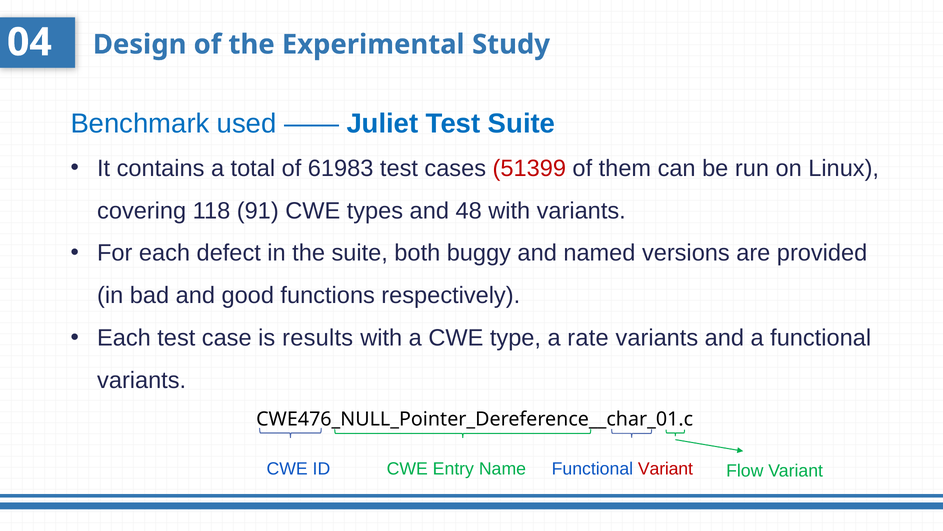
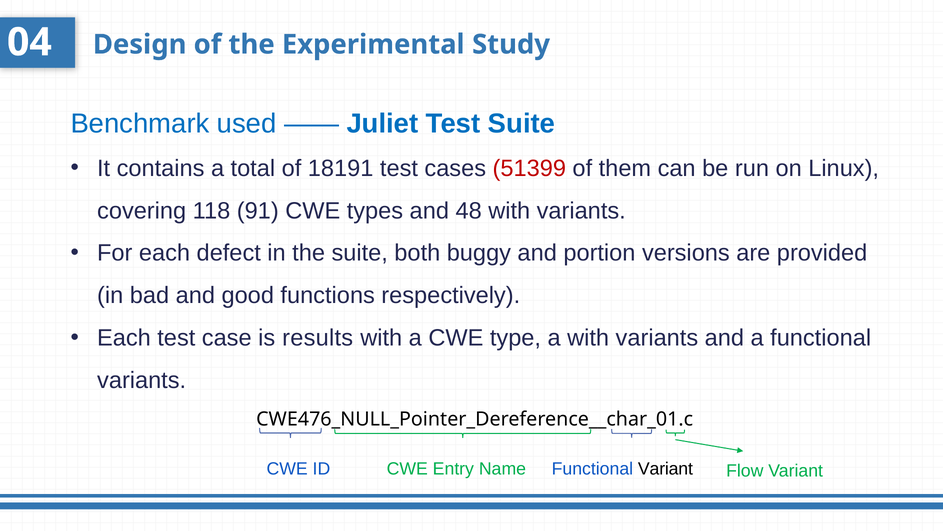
61983: 61983 -> 18191 (341, 168)
named: named -> portion (599, 253)
a rate: rate -> with (588, 338)
Variant colour: red -> black (665, 468)
